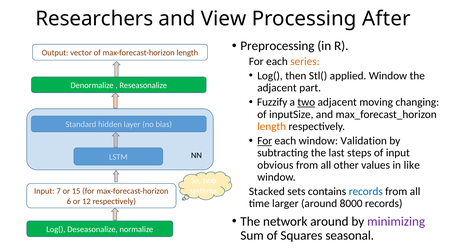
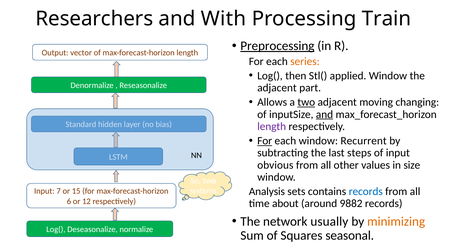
View: View -> With (224, 19)
After: After -> Train (387, 19)
Preprocessing underline: none -> present (277, 46)
Fuzzify: Fuzzify -> Allows (272, 102)
and underline: none -> present (324, 115)
length colour: orange -> purple (272, 127)
Validation: Validation -> Recurrent (364, 141)
like: like -> size (412, 165)
Stacked: Stacked -> Analysis (267, 192)
larger: larger -> about (285, 204)
8000: 8000 -> 9882 (351, 204)
network around: around -> usually (329, 222)
minimizing colour: purple -> orange (396, 222)
